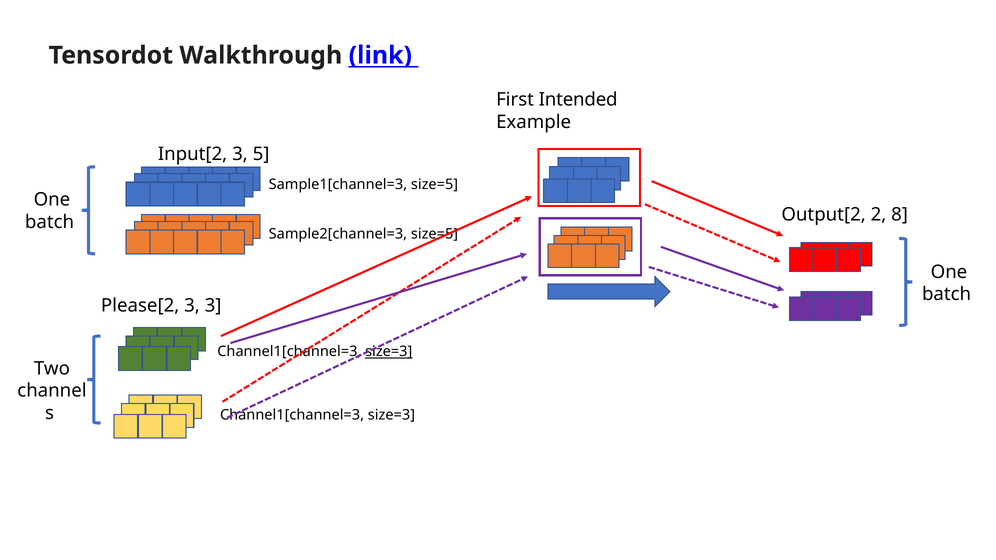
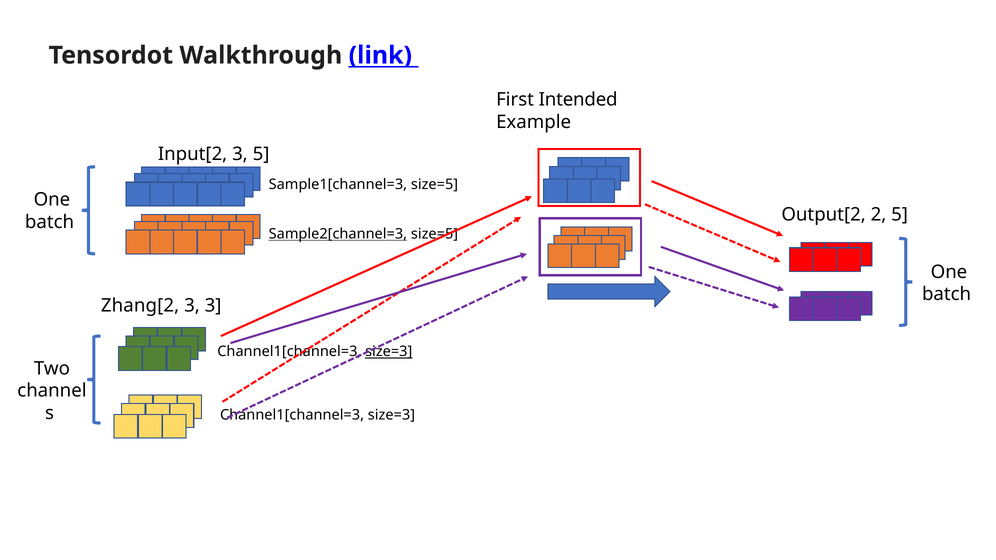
2 8: 8 -> 5 (900, 215)
Sample2[channel=3 underline: none -> present (338, 234)
Please[2: Please[2 -> Zhang[2 (140, 306)
